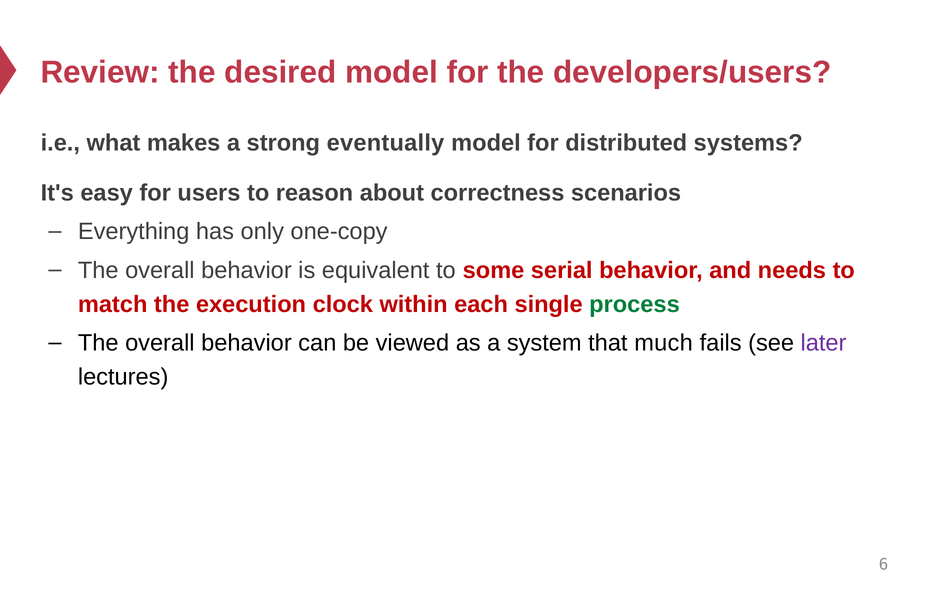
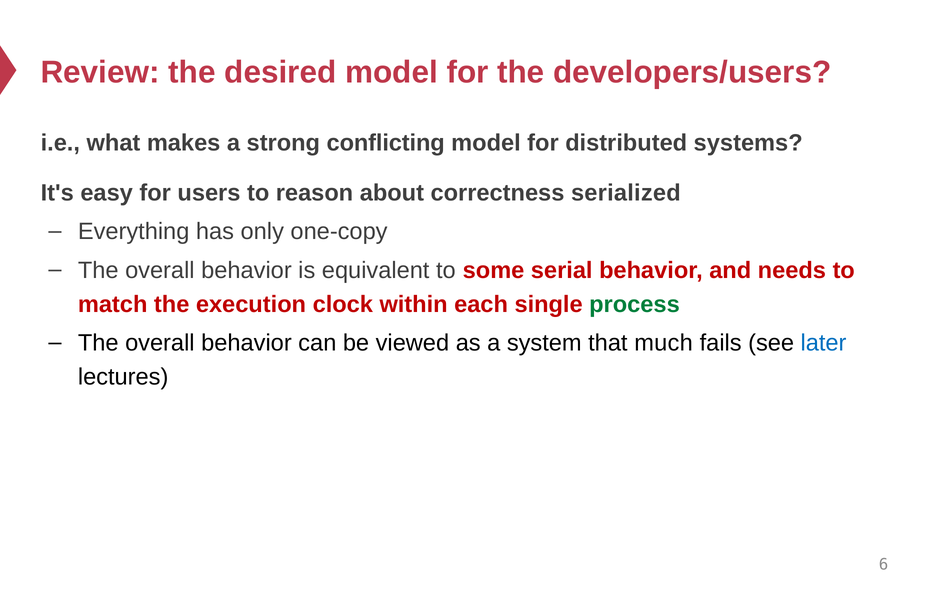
eventually: eventually -> conflicting (386, 143)
scenarios: scenarios -> serialized (626, 193)
later colour: purple -> blue (824, 343)
